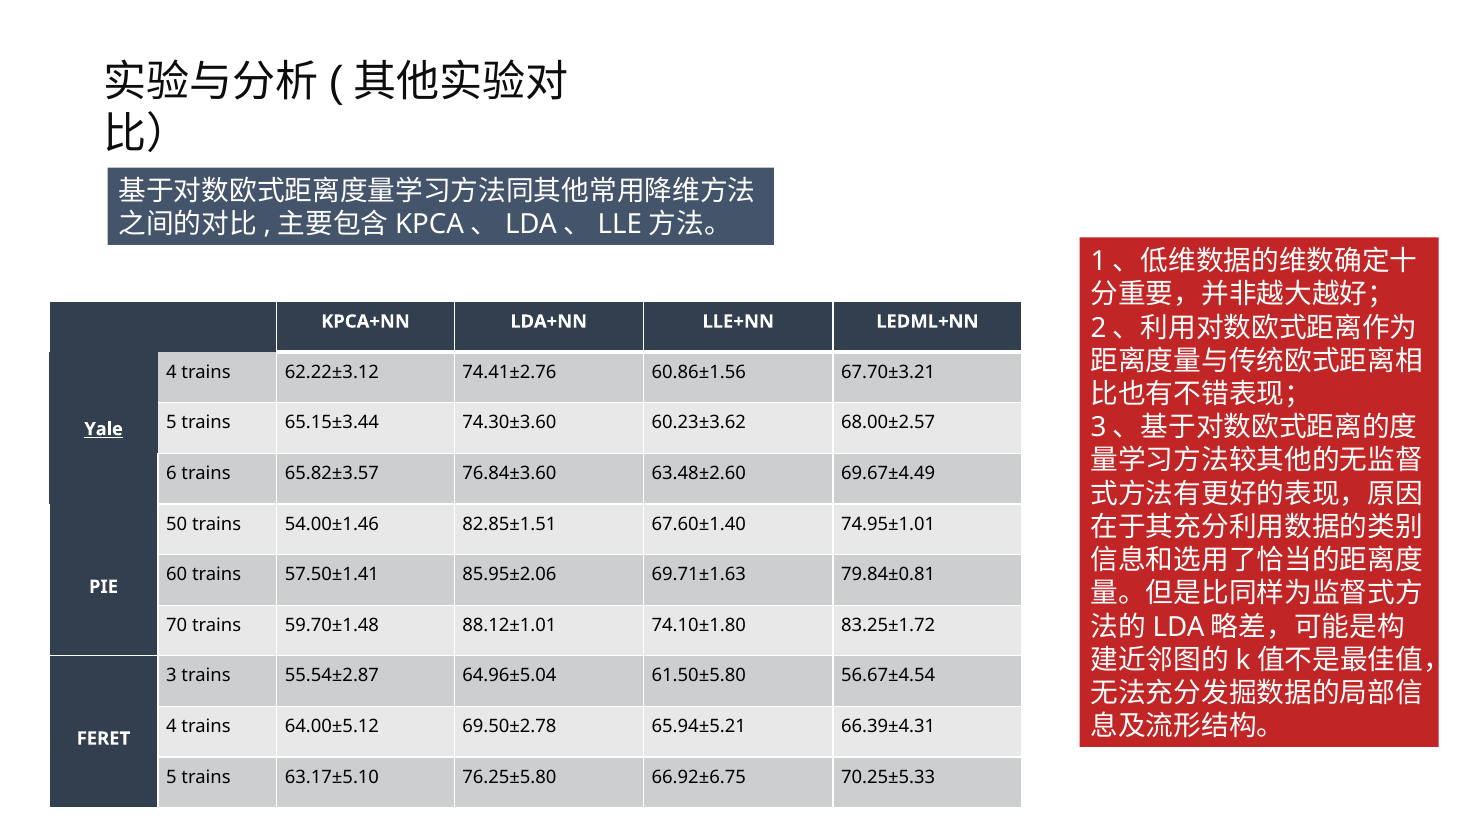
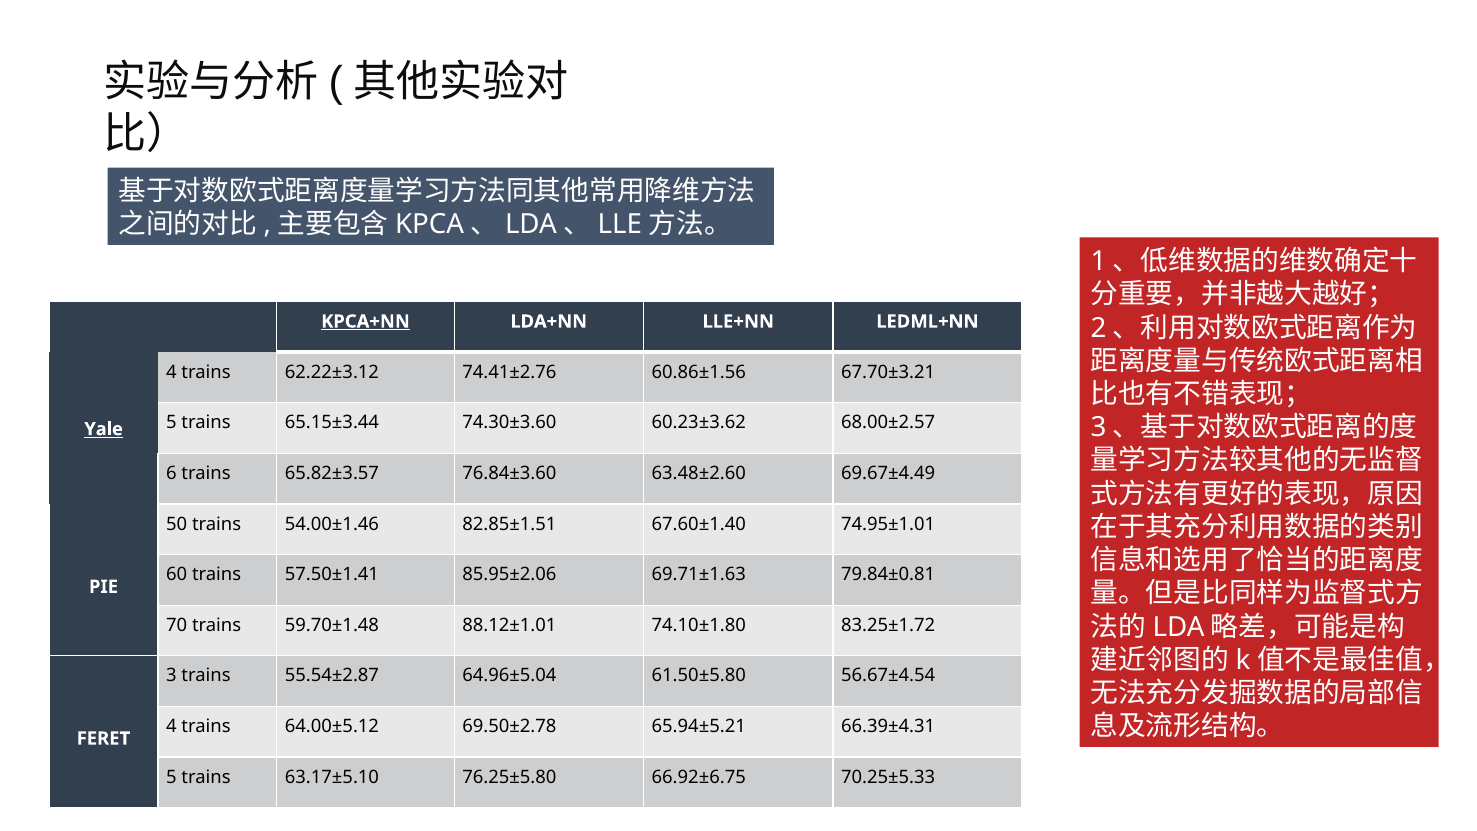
KPCA+NN underline: none -> present (365, 321)
